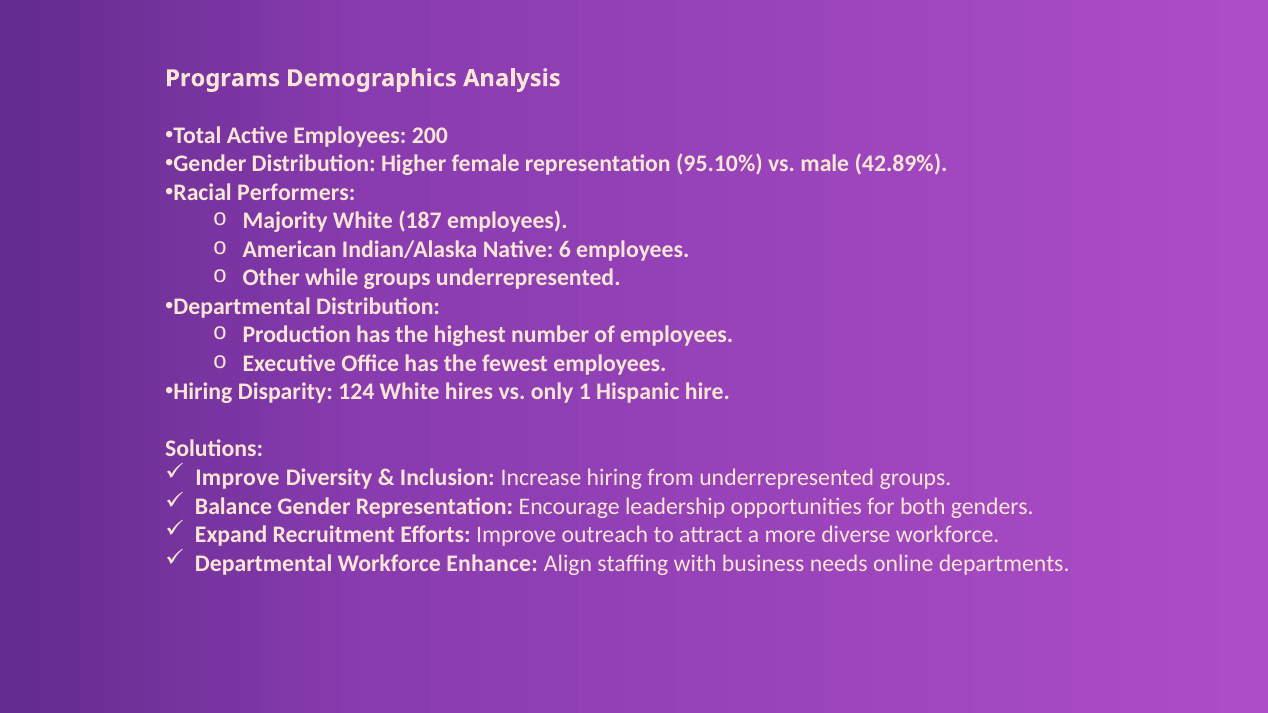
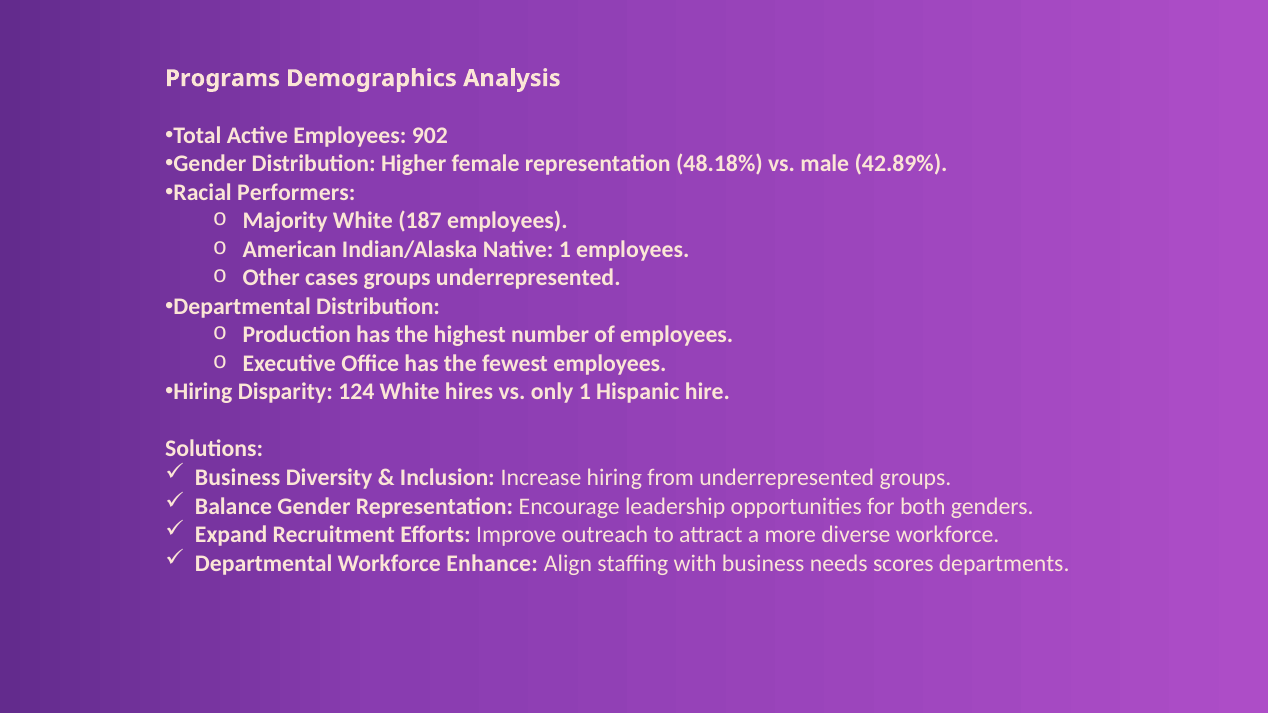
200: 200 -> 902 (430, 135)
95.10%: 95.10% -> 48.18% (719, 164)
Native 6: 6 -> 1 (565, 250)
while: while -> cases (332, 278)
Improve: Improve -> Business (238, 478)
online: online -> scores (903, 563)
